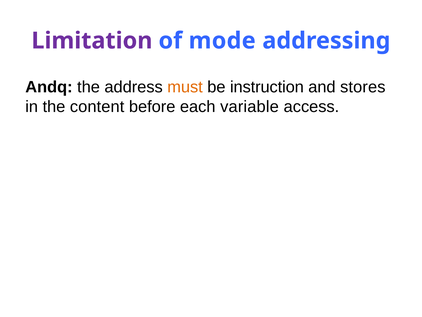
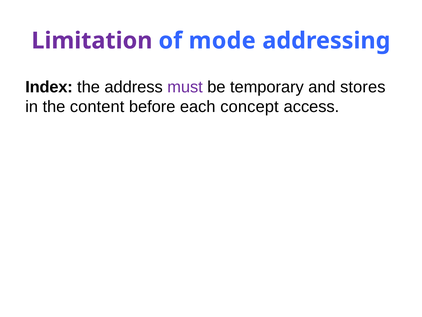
Andq: Andq -> Index (49, 87)
must colour: orange -> purple (185, 87)
instruction: instruction -> temporary (267, 87)
variable: variable -> concept (249, 107)
